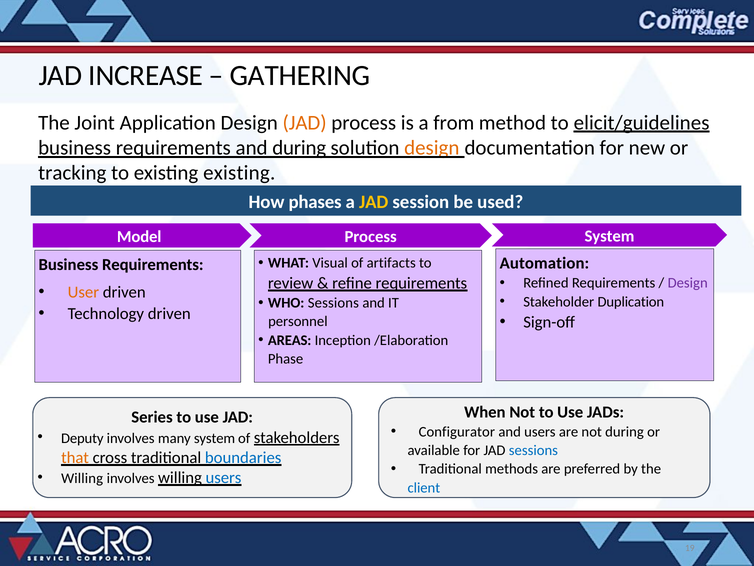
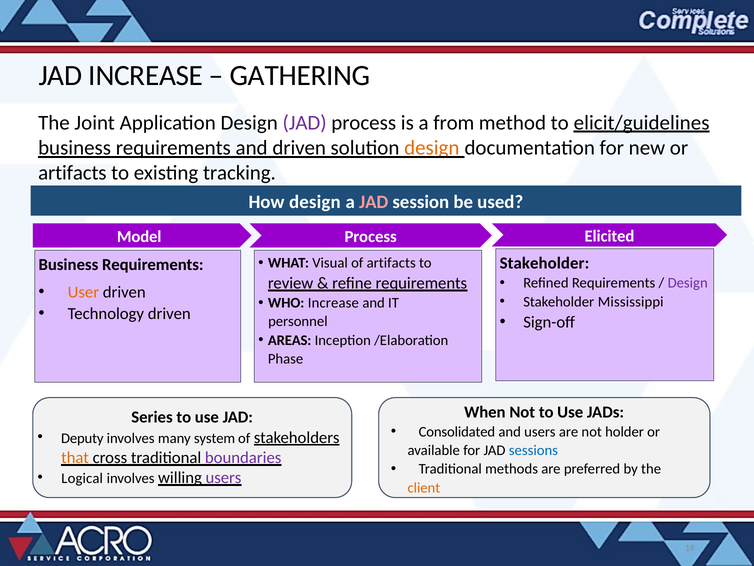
JAD colour: orange -> purple (305, 123)
and during: during -> driven (299, 148)
tracking: tracking -> artifacts (72, 173)
existing existing: existing -> tracking (239, 173)
How phases: phases -> design (315, 202)
JAD colour: yellow -> pink (374, 202)
Process System: System -> Elicited (609, 236)
Automation: Automation -> Stakeholder (544, 263)
Duplication: Duplication -> Mississippi (631, 302)
WHO Sessions: Sessions -> Increase (333, 303)
Configurator: Configurator -> Consolidated (457, 431)
not during: during -> holder (625, 431)
boundaries colour: blue -> purple (243, 457)
Willing: Willing -> Logical (82, 478)
users colour: blue -> purple (223, 477)
client colour: blue -> orange (424, 487)
